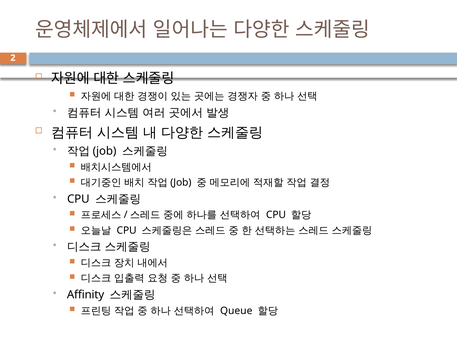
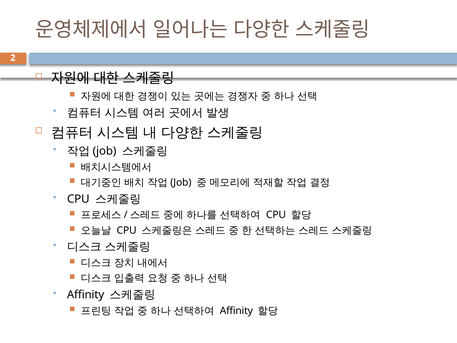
Queue: Queue -> Affinity (236, 311)
